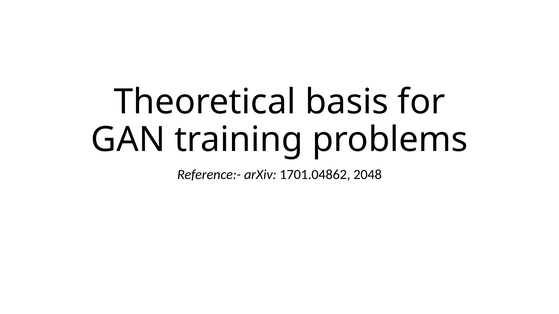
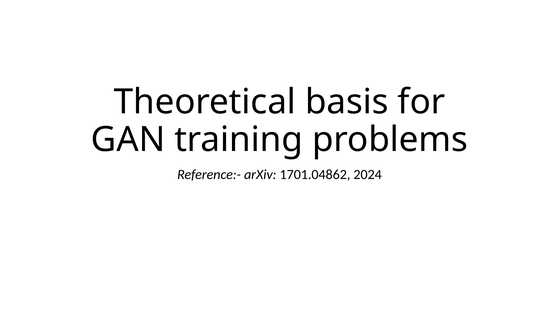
2048: 2048 -> 2024 (368, 175)
